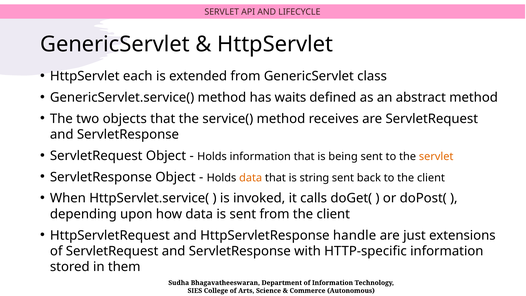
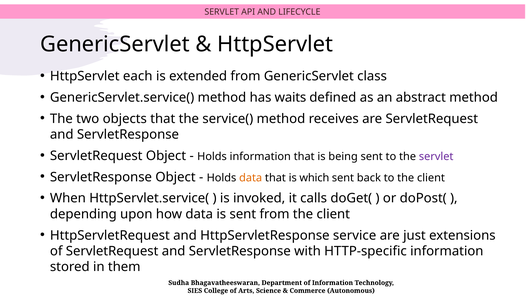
servlet colour: orange -> purple (436, 156)
string: string -> which (314, 178)
handle: handle -> service (355, 235)
